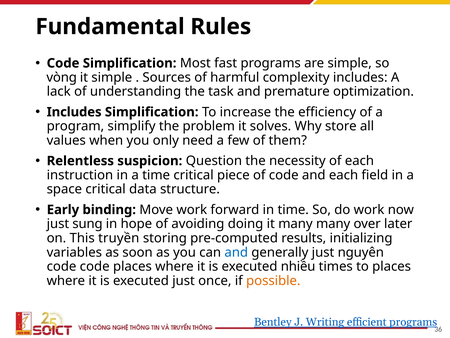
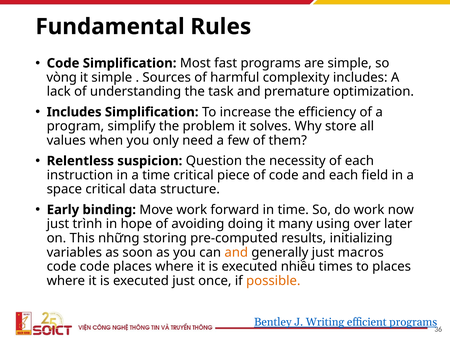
sung: sung -> trình (87, 224)
many many: many -> using (333, 224)
truyền: truyền -> những (119, 238)
and colour: blue -> orange (236, 252)
nguyên: nguyên -> macros (361, 252)
